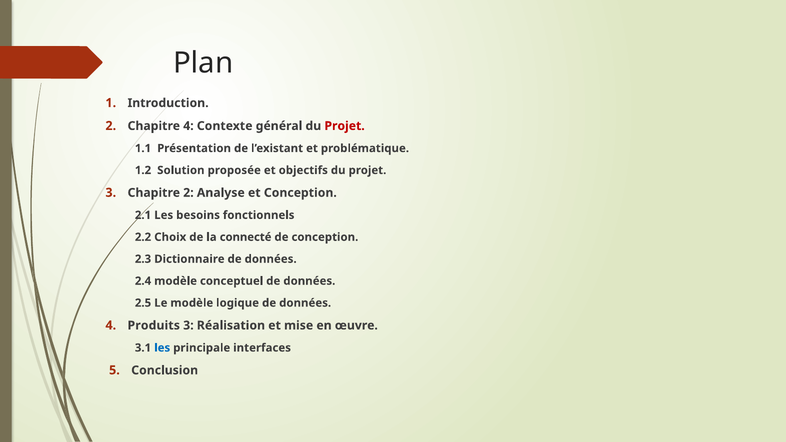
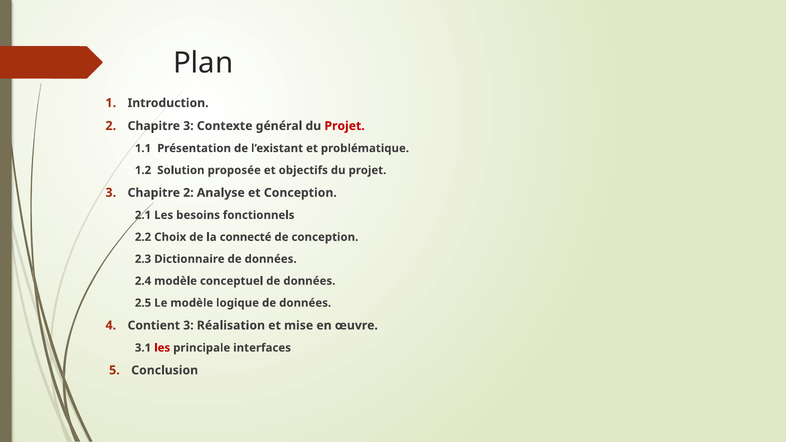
Chapitre 4: 4 -> 3 (188, 126)
Produits: Produits -> Contient (154, 326)
les colour: blue -> red (162, 348)
